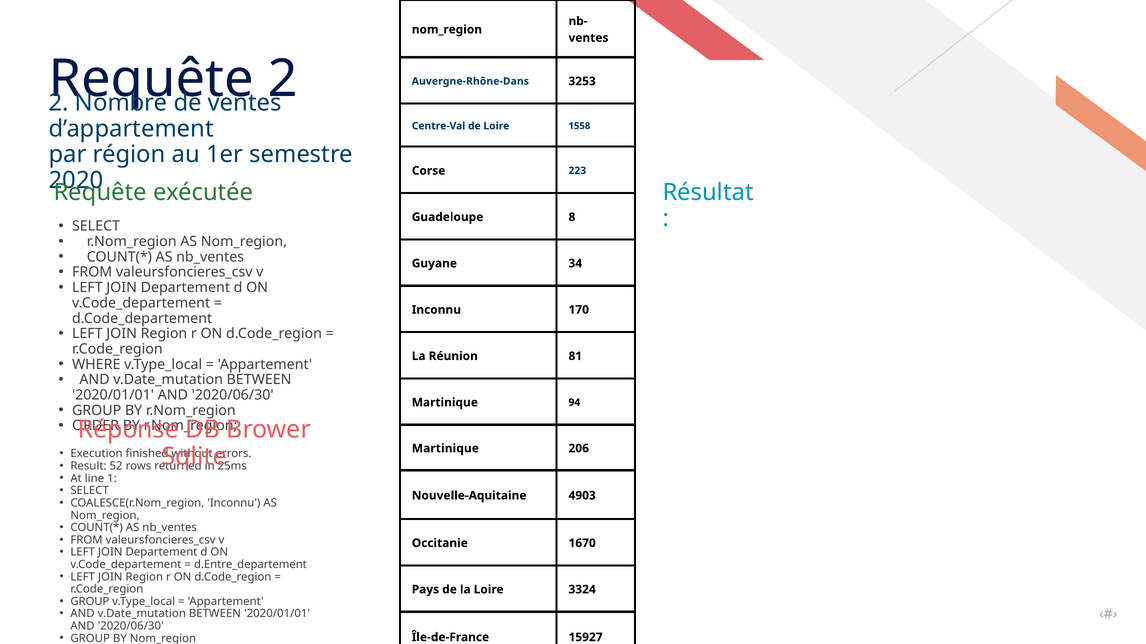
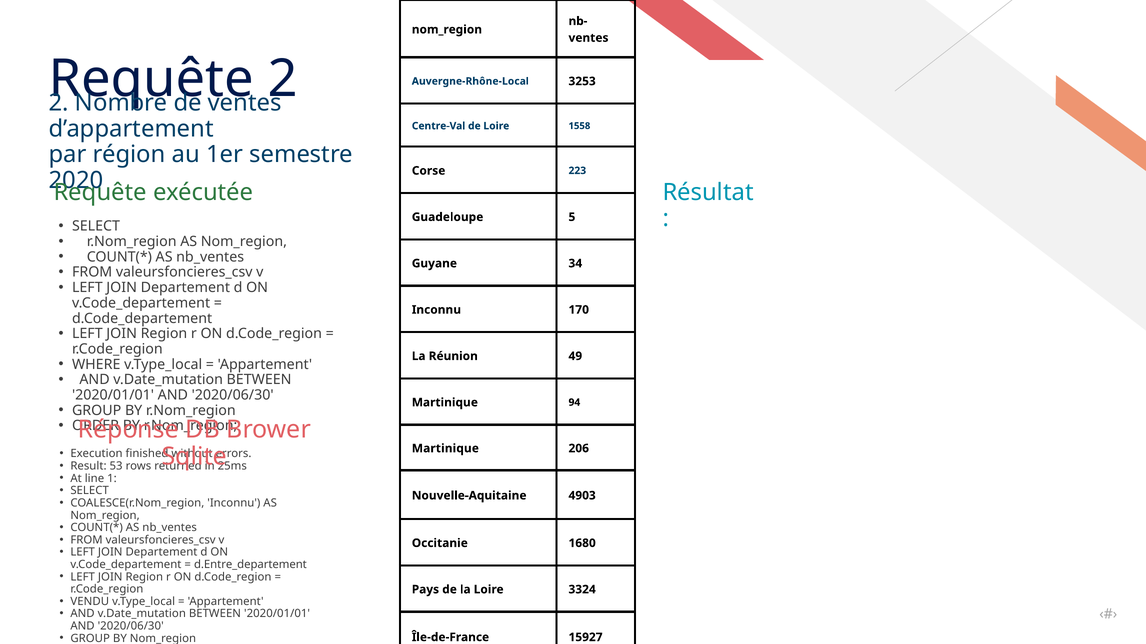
Auvergne-Rhône-Dans: Auvergne-Rhône-Dans -> Auvergne-Rhône-Local (470, 81)
8: 8 -> 5 (572, 217)
81: 81 -> 49 (575, 356)
52: 52 -> 53 (116, 466)
1670: 1670 -> 1680 (582, 544)
GROUP: GROUP -> VENDU (90, 602)
